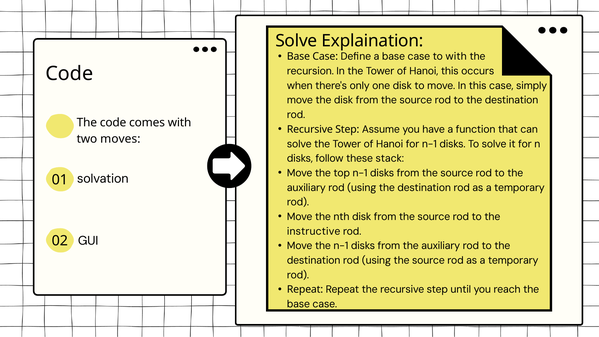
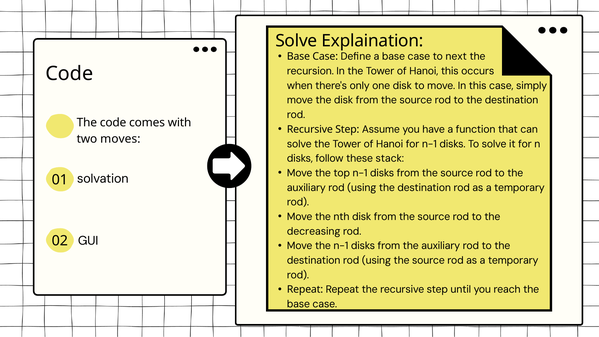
to with: with -> next (456, 57)
instructive: instructive -> decreasing (314, 231)
